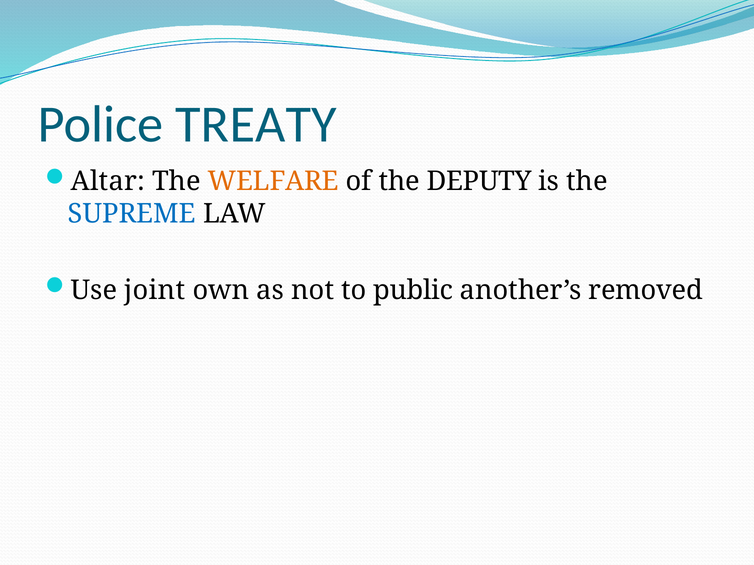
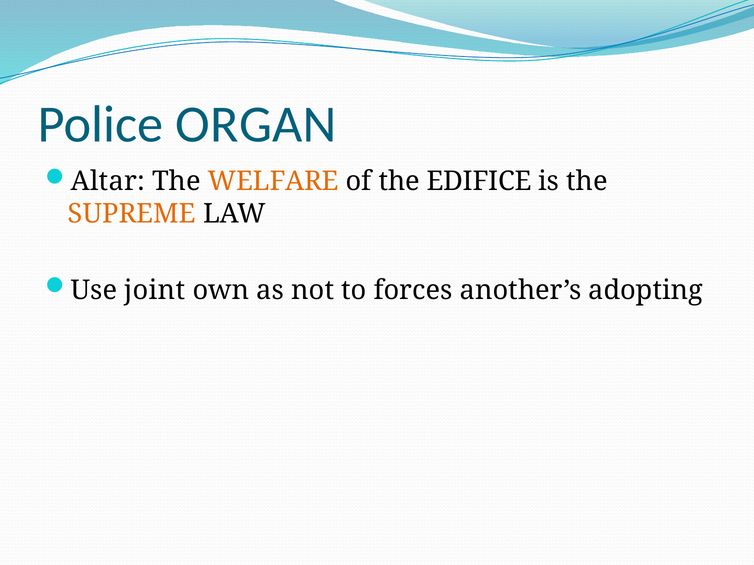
TREATY: TREATY -> ORGAN (256, 125)
DEPUTY: DEPUTY -> EDIFICE (479, 182)
SUPREME colour: blue -> orange (132, 214)
public: public -> forces (413, 290)
removed: removed -> adopting (646, 290)
